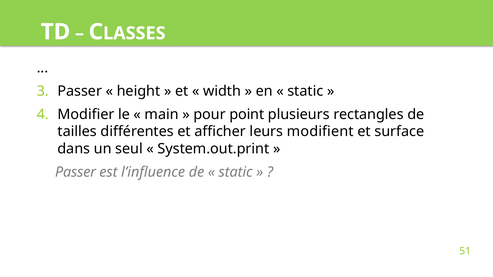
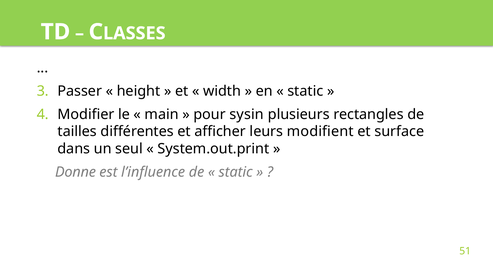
point: point -> sysin (247, 114)
Passer: Passer -> Donne (75, 172)
